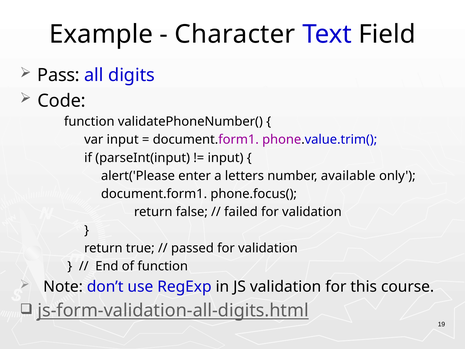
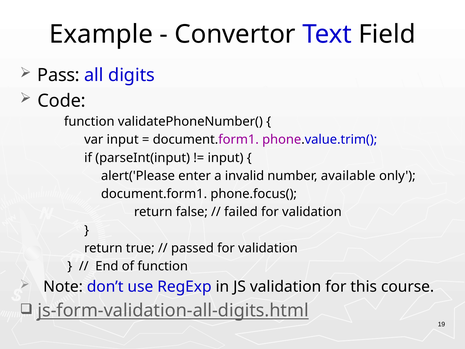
Character: Character -> Convertor (235, 34)
letters: letters -> invalid (245, 176)
